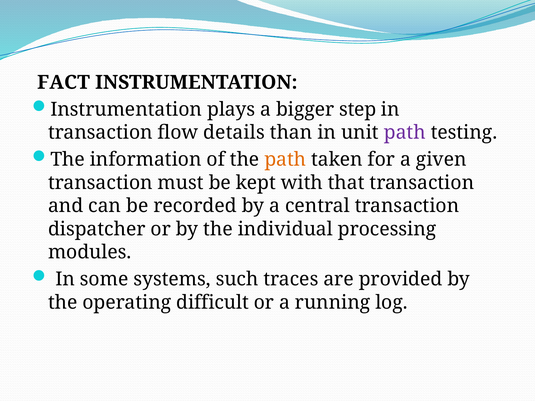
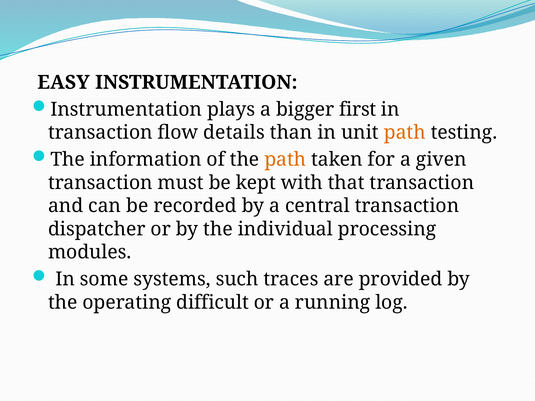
FACT: FACT -> EASY (63, 82)
step: step -> first (358, 109)
path colour: purple -> orange (405, 133)
